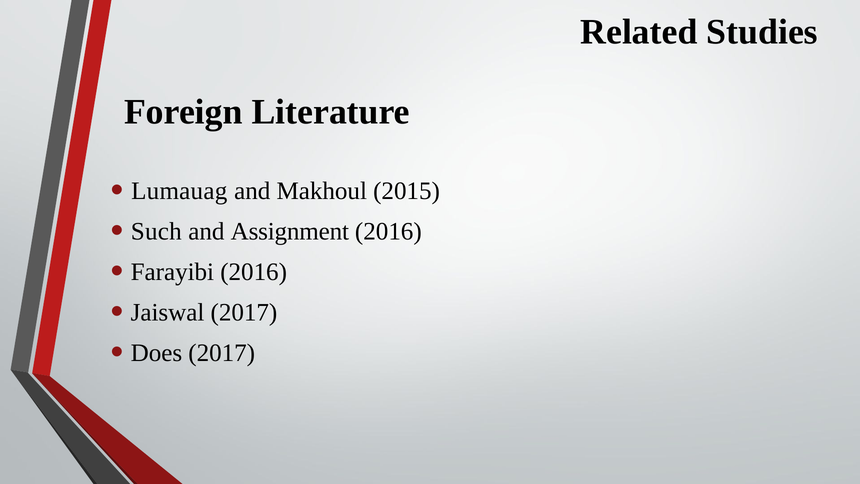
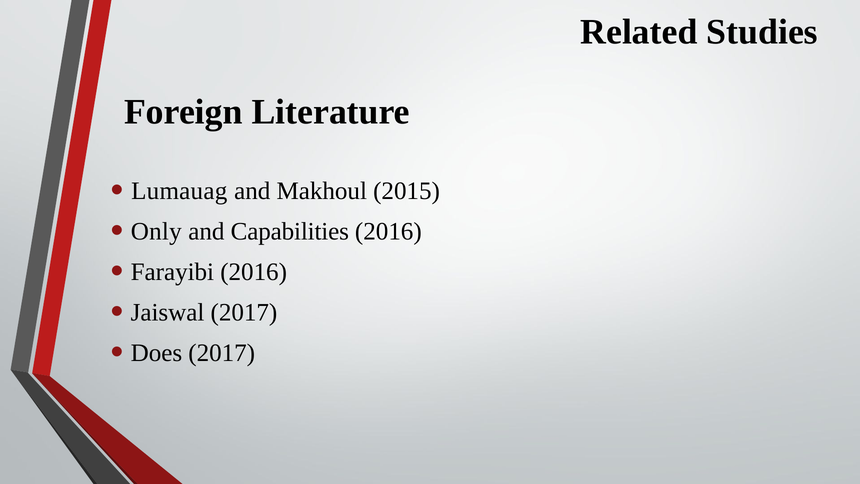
Such: Such -> Only (156, 231)
Assignment: Assignment -> Capabilities (290, 231)
